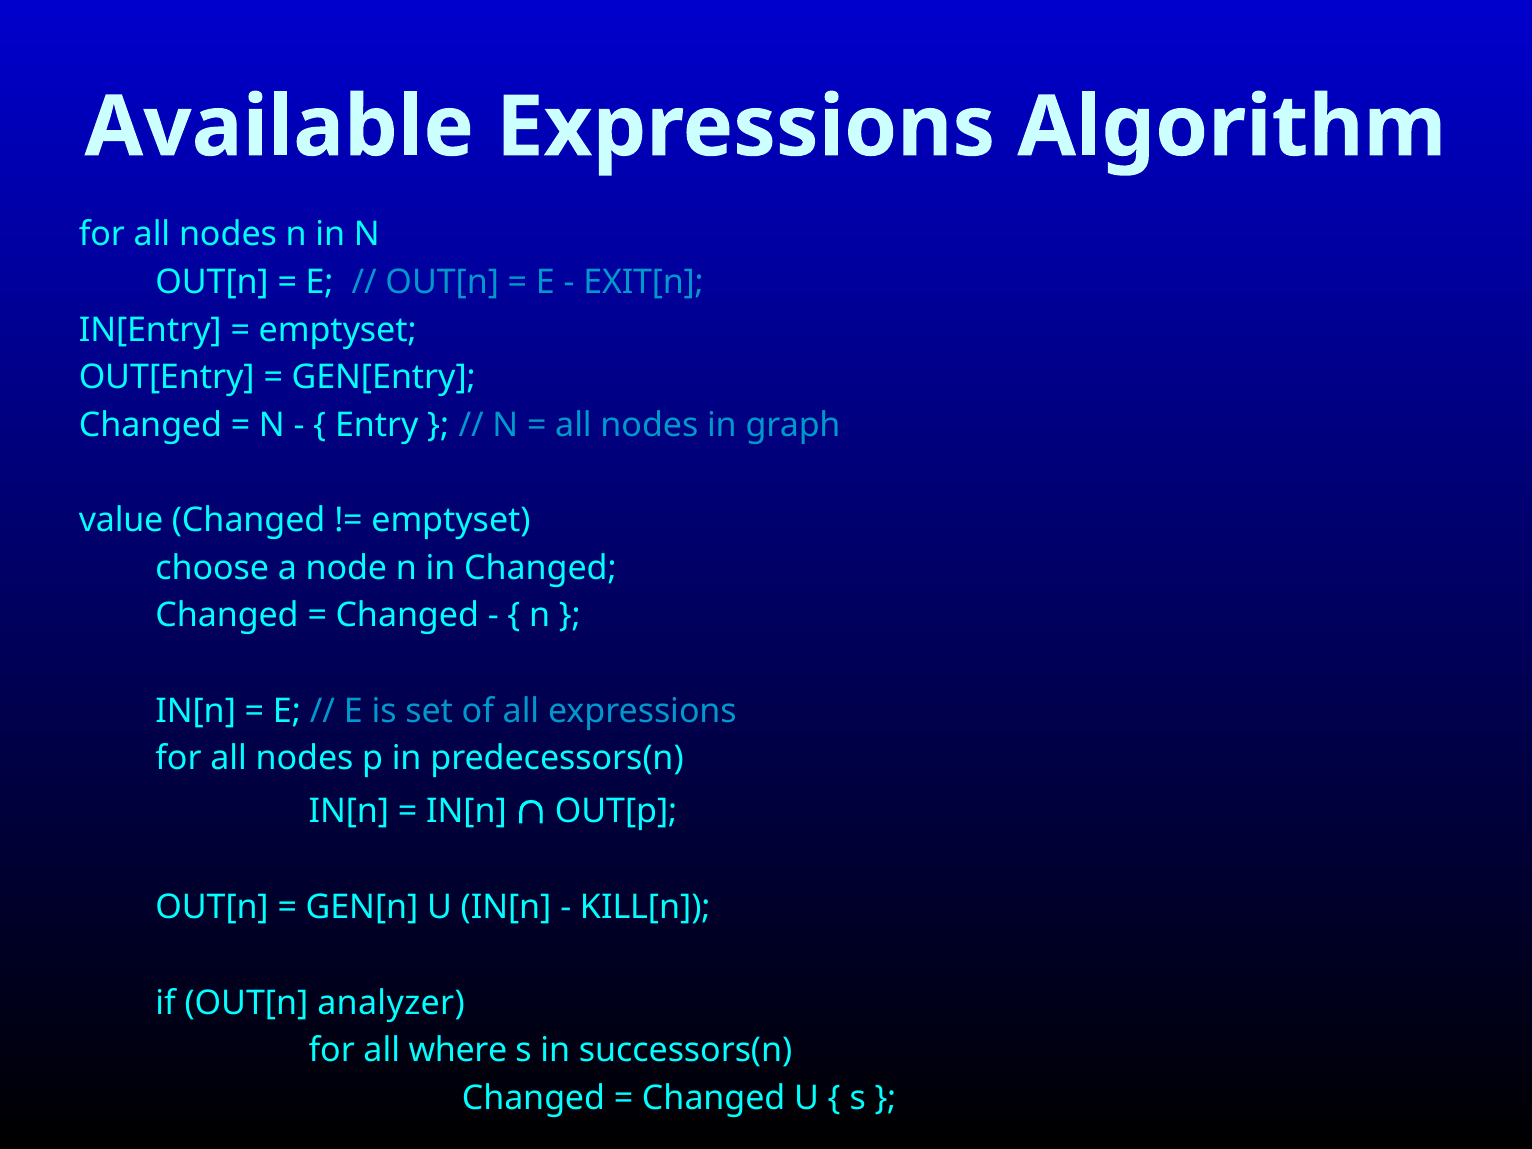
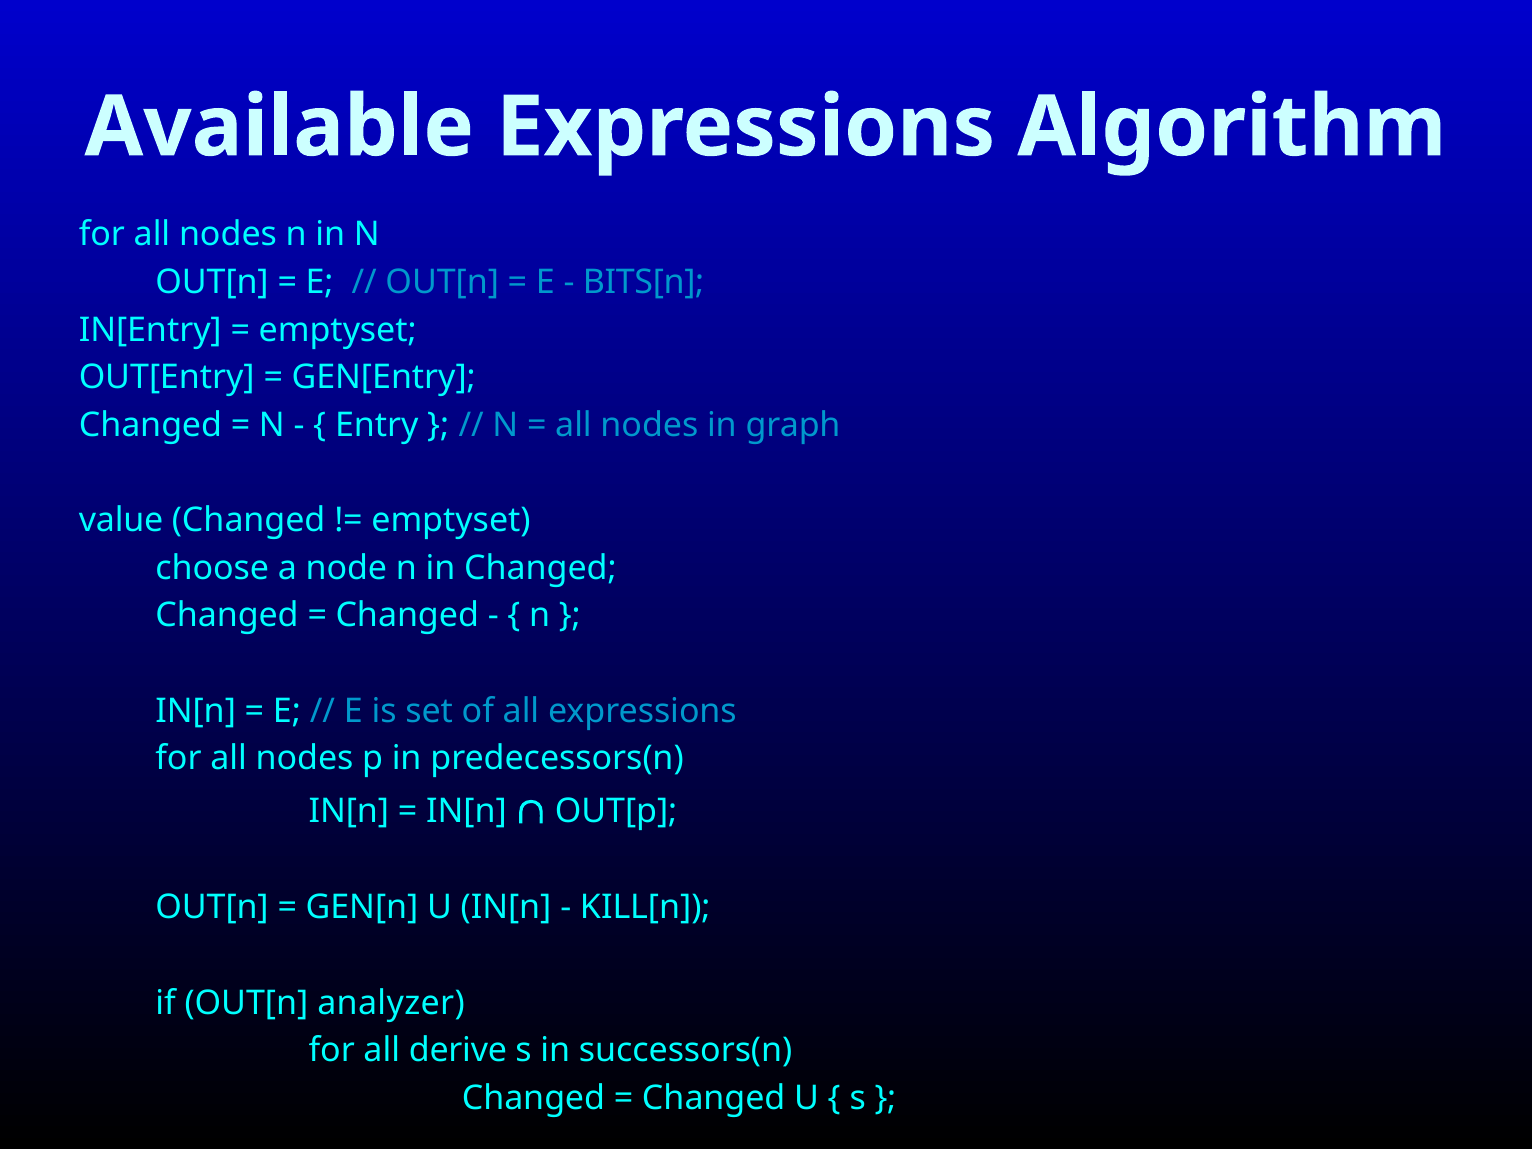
EXIT[n: EXIT[n -> BITS[n (644, 282)
where: where -> derive (458, 1051)
